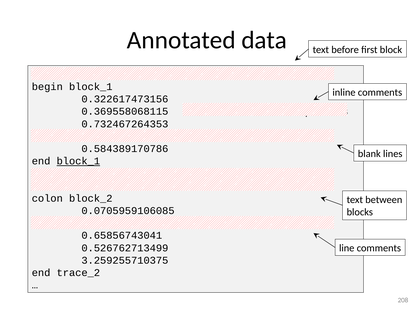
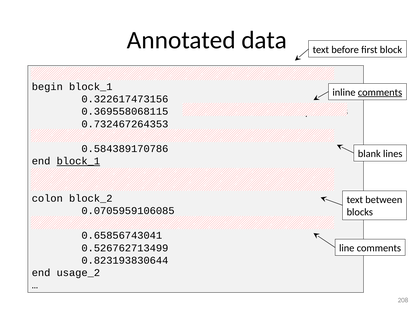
comments underline: none -> present (380, 92)
3.259255710375: 3.259255710375 -> 0.823193830644 (125, 261)
trace_2: trace_2 -> usage_2 (78, 273)
